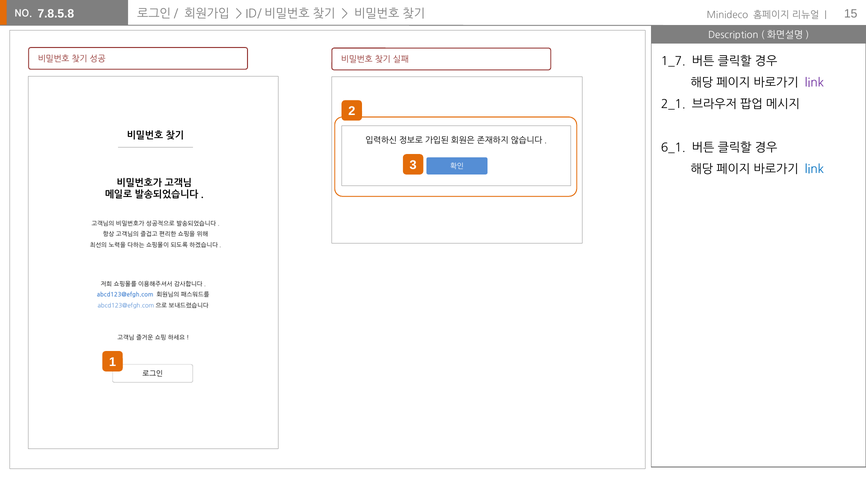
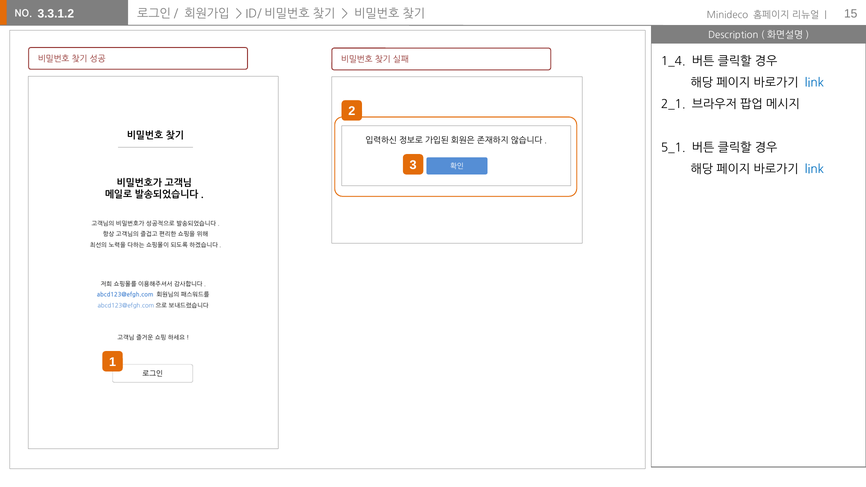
7.8.5.8: 7.8.5.8 -> 3.3.1.2 (56, 14)
1_7: 1_7 -> 1_4 (673, 61)
link colour: purple -> blue (814, 83)
6_1: 6_1 -> 5_1 (673, 148)
